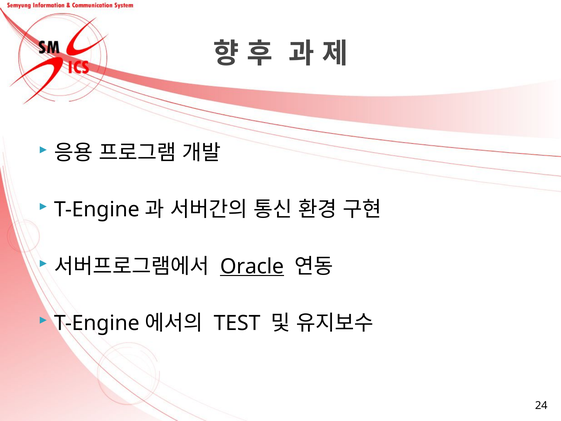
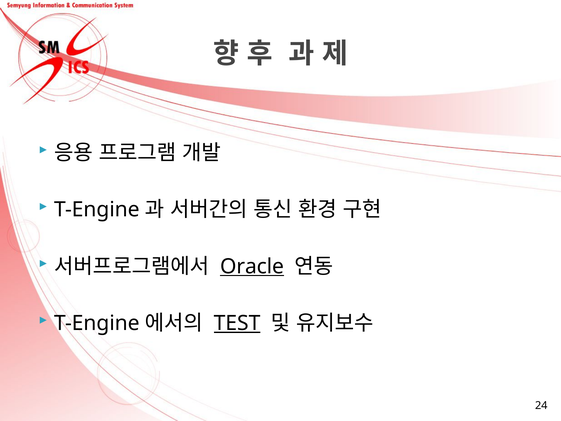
TEST underline: none -> present (237, 323)
